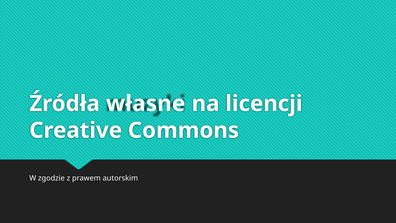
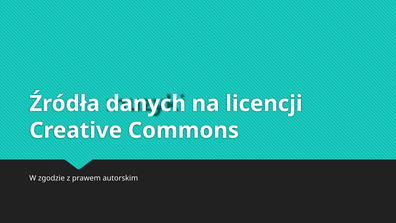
własne: własne -> danych (146, 104)
